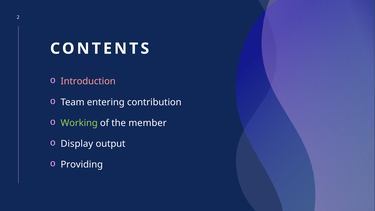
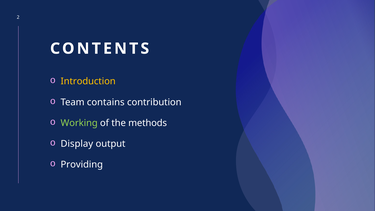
Introduction colour: pink -> yellow (88, 81)
entering: entering -> contains (106, 102)
member: member -> methods (148, 123)
